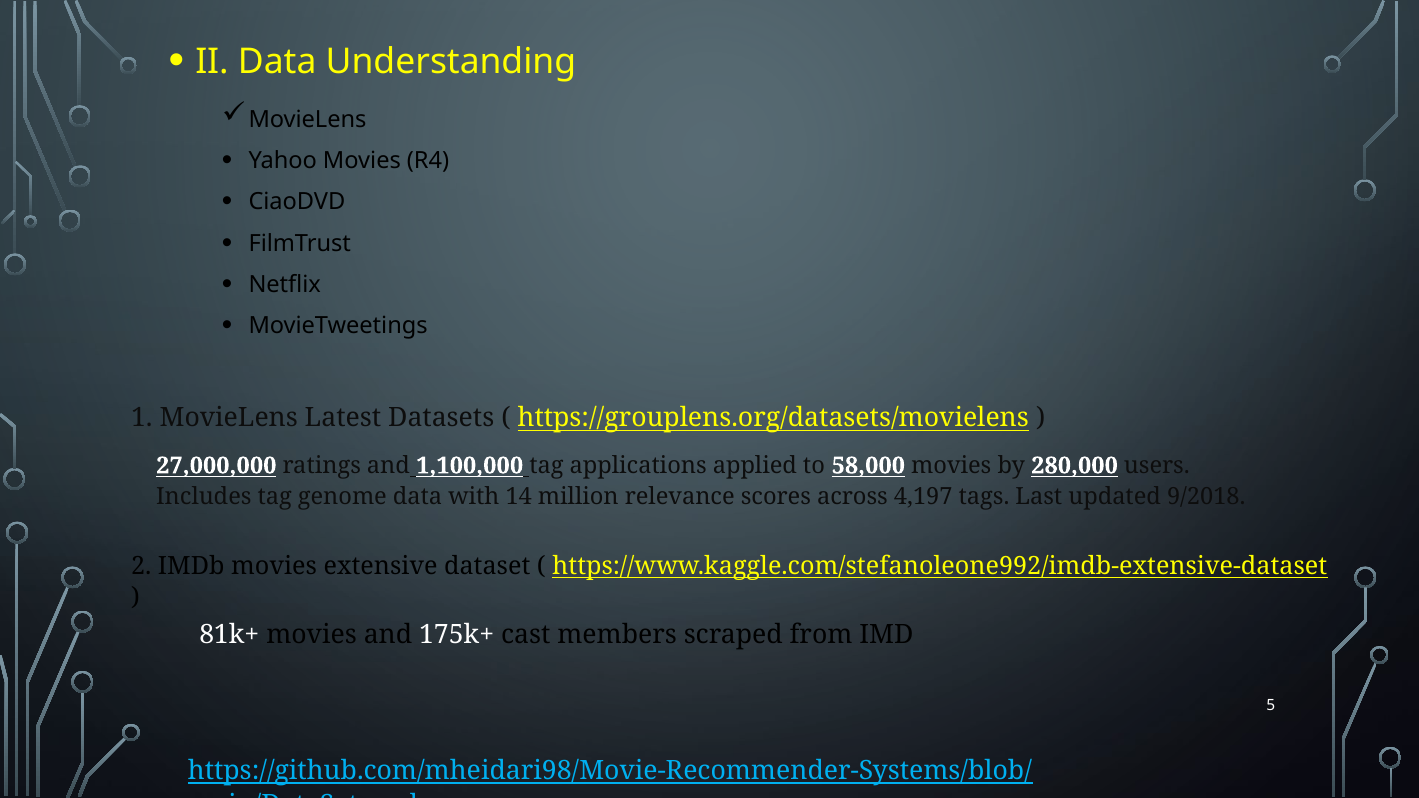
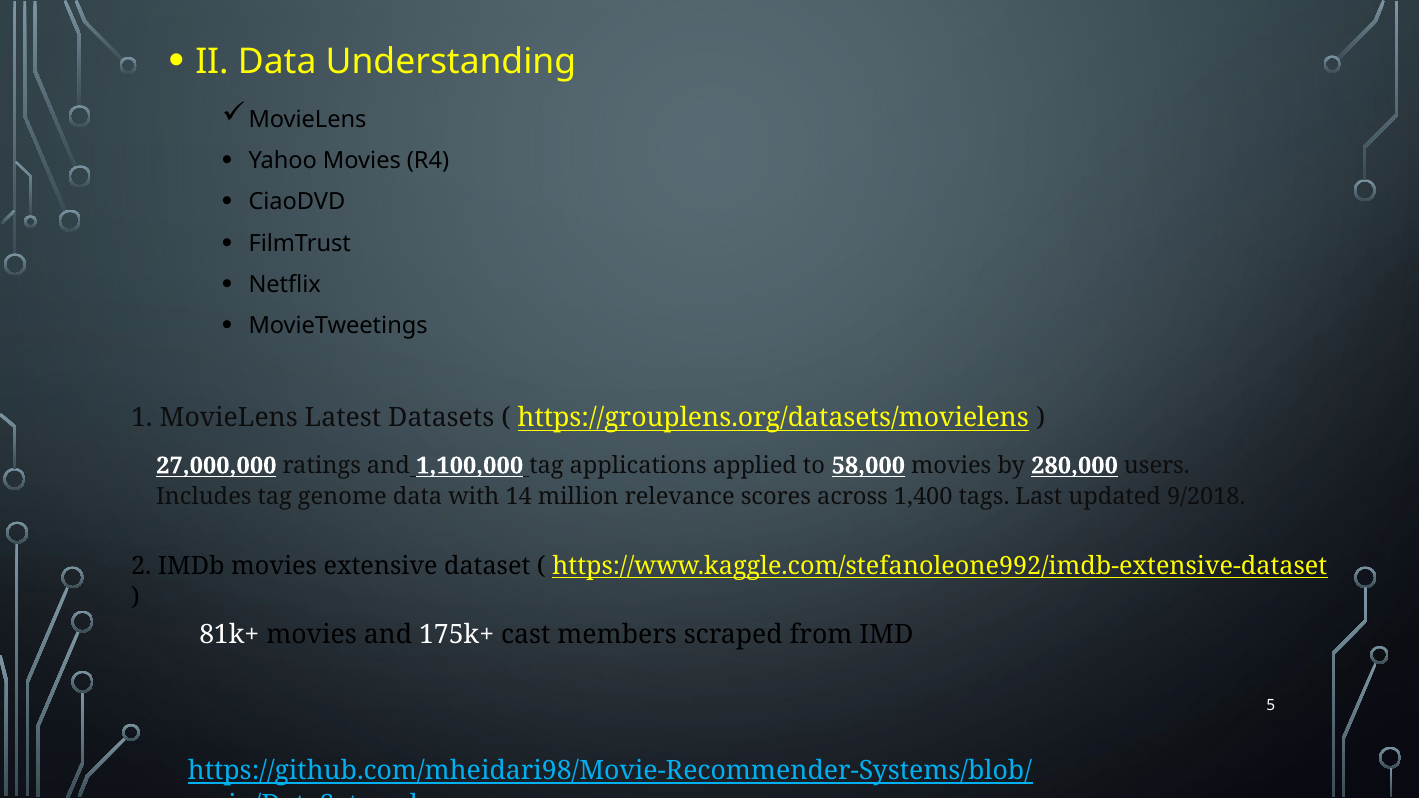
4,197: 4,197 -> 1,400 (923, 497)
